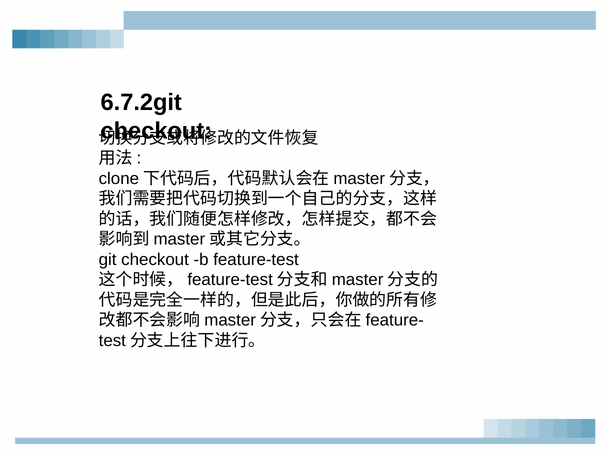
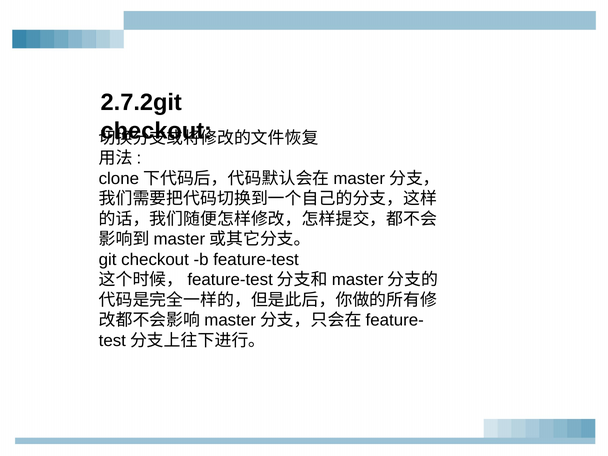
6.7.2git: 6.7.2git -> 2.7.2git (141, 102)
